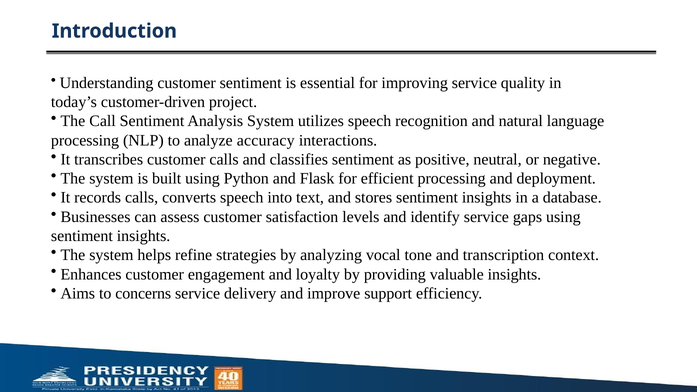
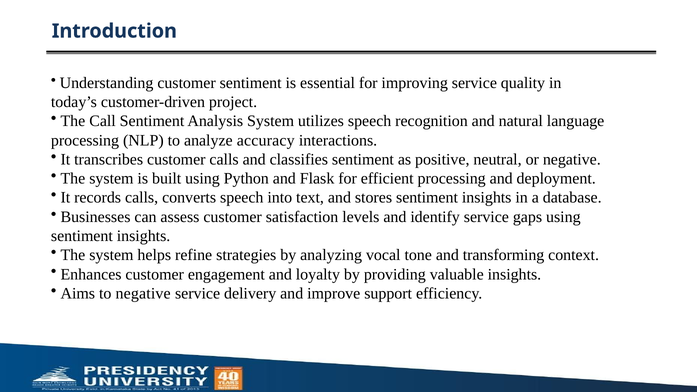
transcription: transcription -> transforming (504, 255)
to concerns: concerns -> negative (143, 294)
